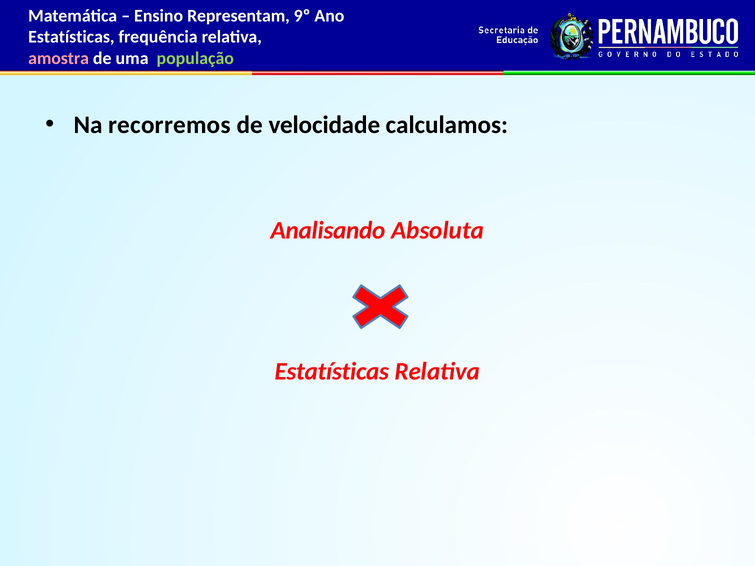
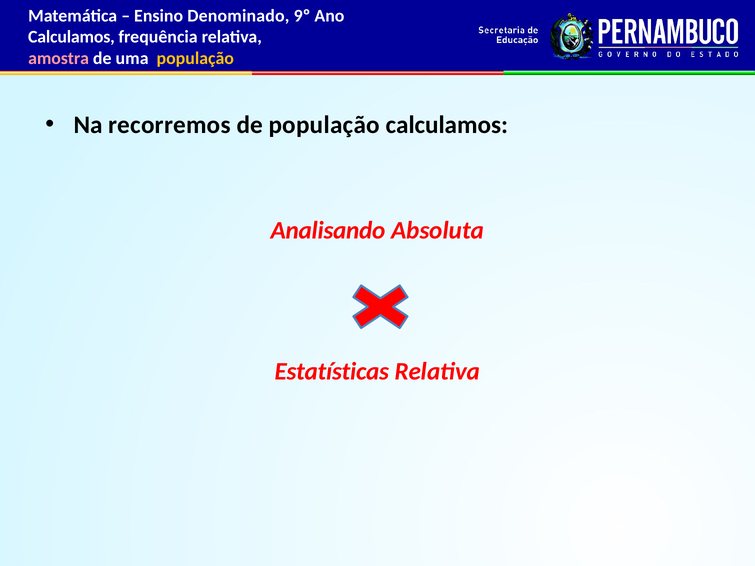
Representam: Representam -> Denominado (238, 16)
Estatísticas: Estatísticas -> Calculamos (71, 37)
população colour: light green -> yellow (195, 58)
de velocidade: velocidade -> população (324, 125)
